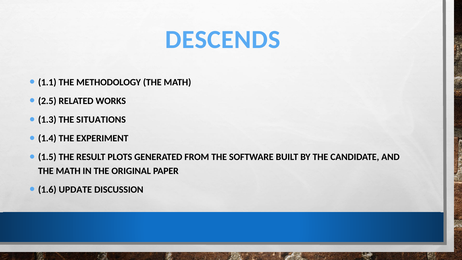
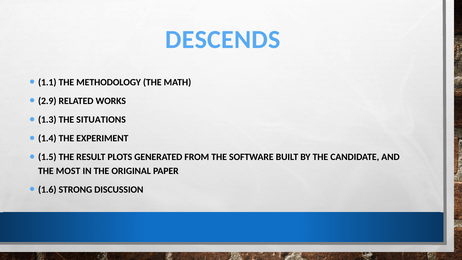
2.5: 2.5 -> 2.9 (47, 101)
MATH: MATH -> MOST (68, 171)
UPDATE: UPDATE -> STRONG (75, 190)
